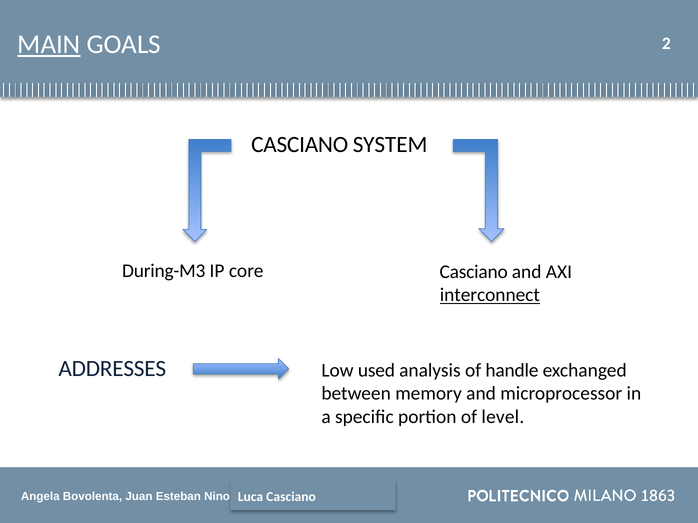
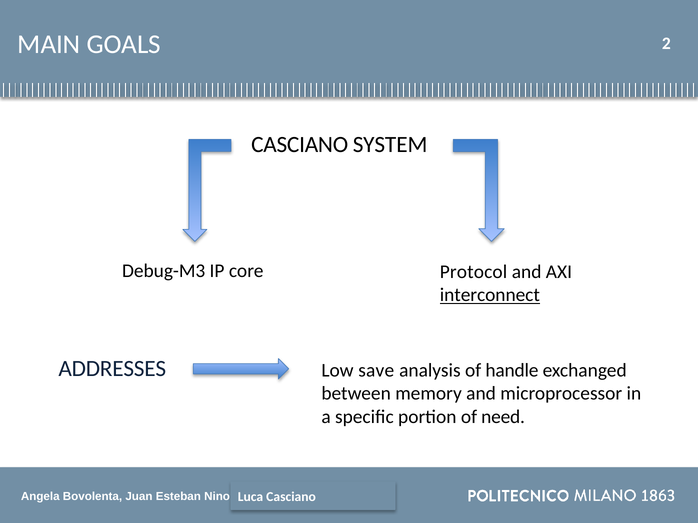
MAIN underline: present -> none (49, 44)
During-M3: During-M3 -> Debug-M3 (164, 271)
core Casciano: Casciano -> Protocol (474, 272)
used: used -> save (376, 371)
level: level -> need (503, 417)
